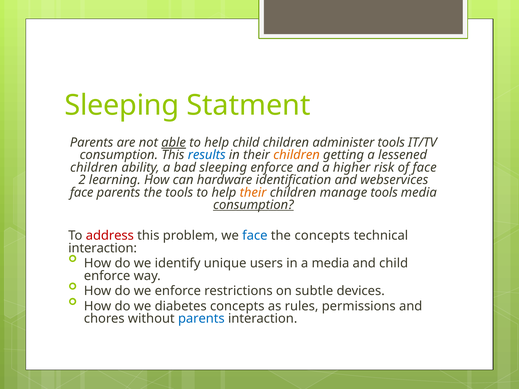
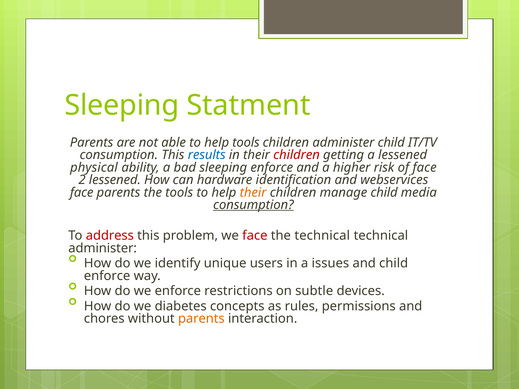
able underline: present -> none (174, 143)
help child: child -> tools (246, 143)
administer tools: tools -> child (391, 143)
children colour: orange -> red (297, 155)
children: children -> physical (94, 168)
2 learning: learning -> lessened (115, 180)
manage tools: tools -> child (384, 193)
face colour: blue -> red (255, 236)
the concepts: concepts -> technical (322, 236)
interaction: interaction -> administer (103, 248)
a media: media -> issues (330, 263)
parents colour: blue -> orange (201, 319)
